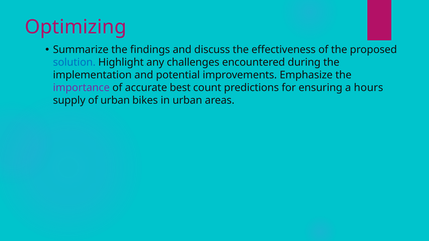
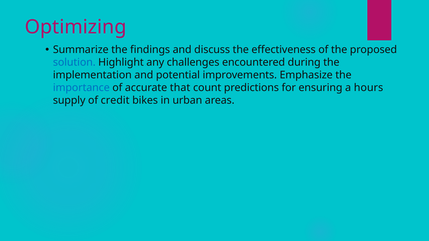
importance colour: purple -> blue (81, 88)
best: best -> that (180, 88)
of urban: urban -> credit (115, 101)
